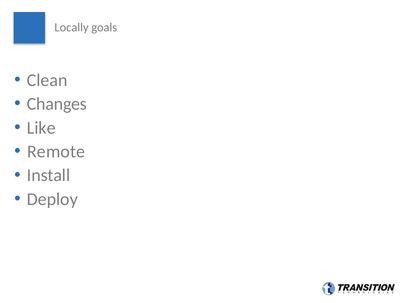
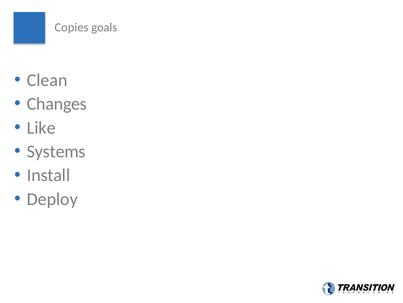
Locally: Locally -> Copies (71, 27)
Remote: Remote -> Systems (56, 151)
